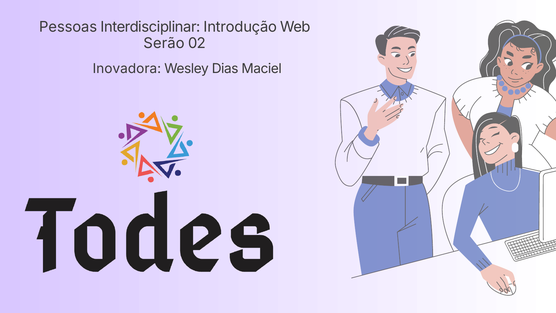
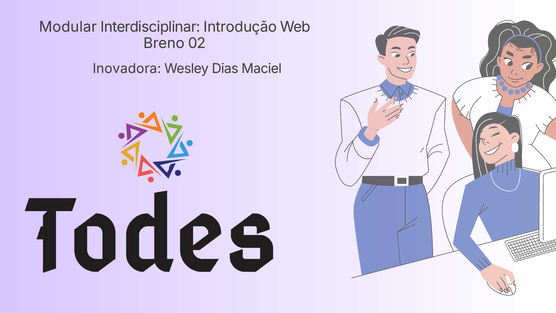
Pessoas: Pessoas -> Modular (68, 27)
Serão: Serão -> Breno (164, 43)
